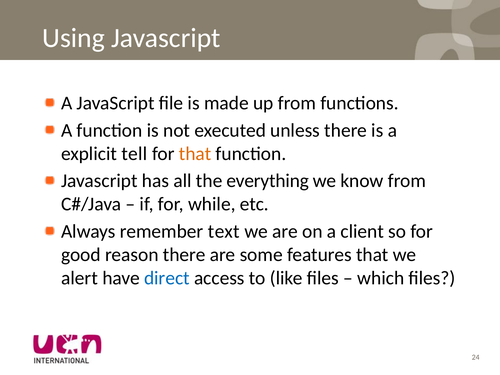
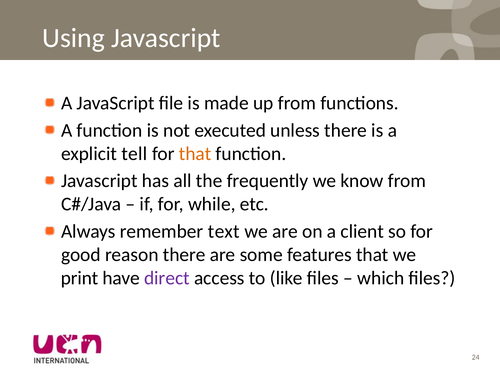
everything: everything -> frequently (268, 181)
alert: alert -> print (80, 278)
direct colour: blue -> purple (167, 278)
